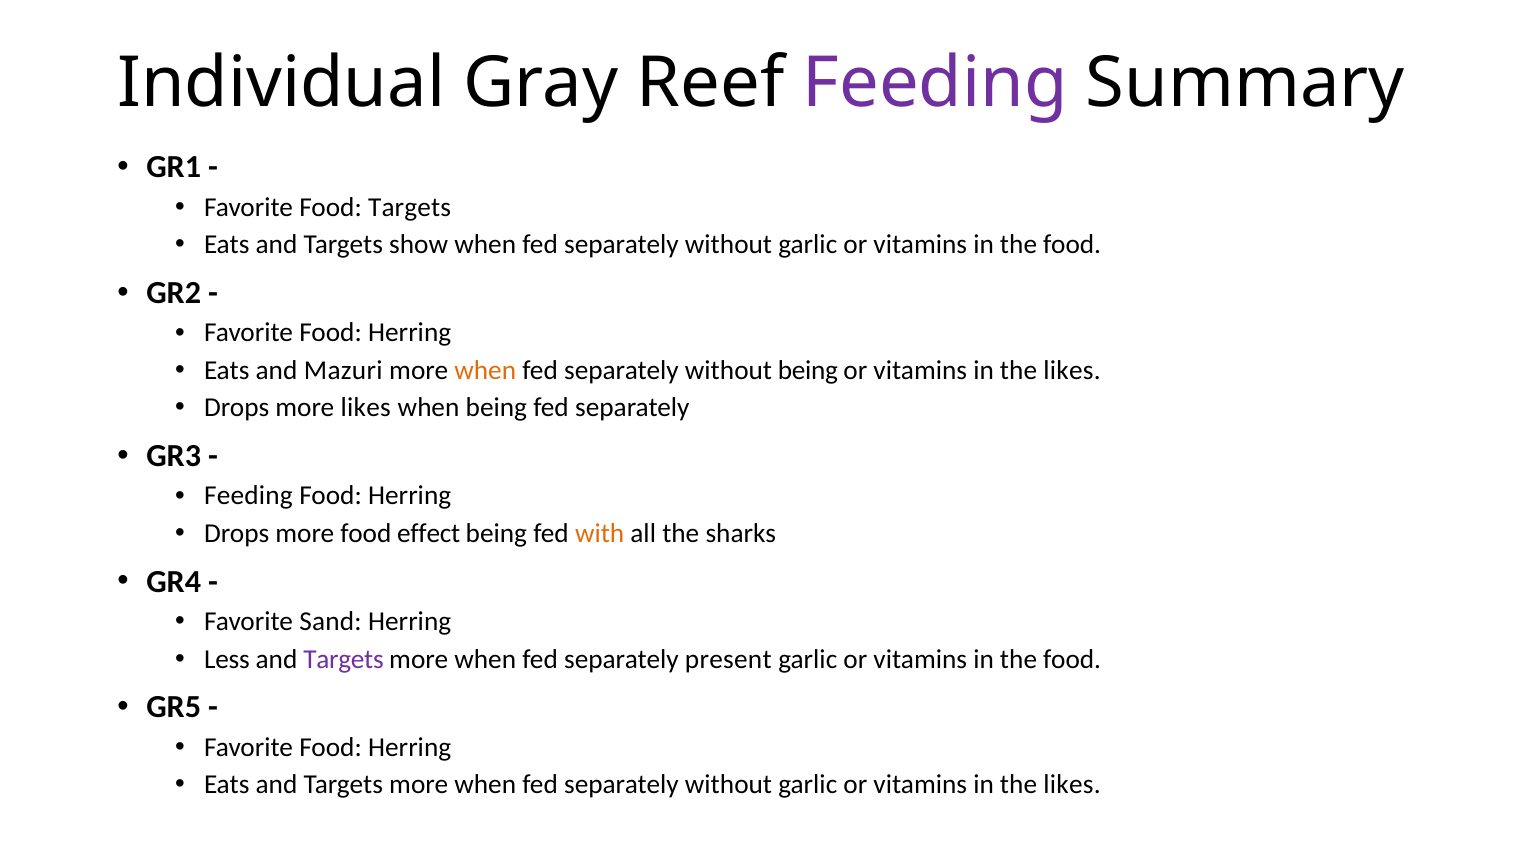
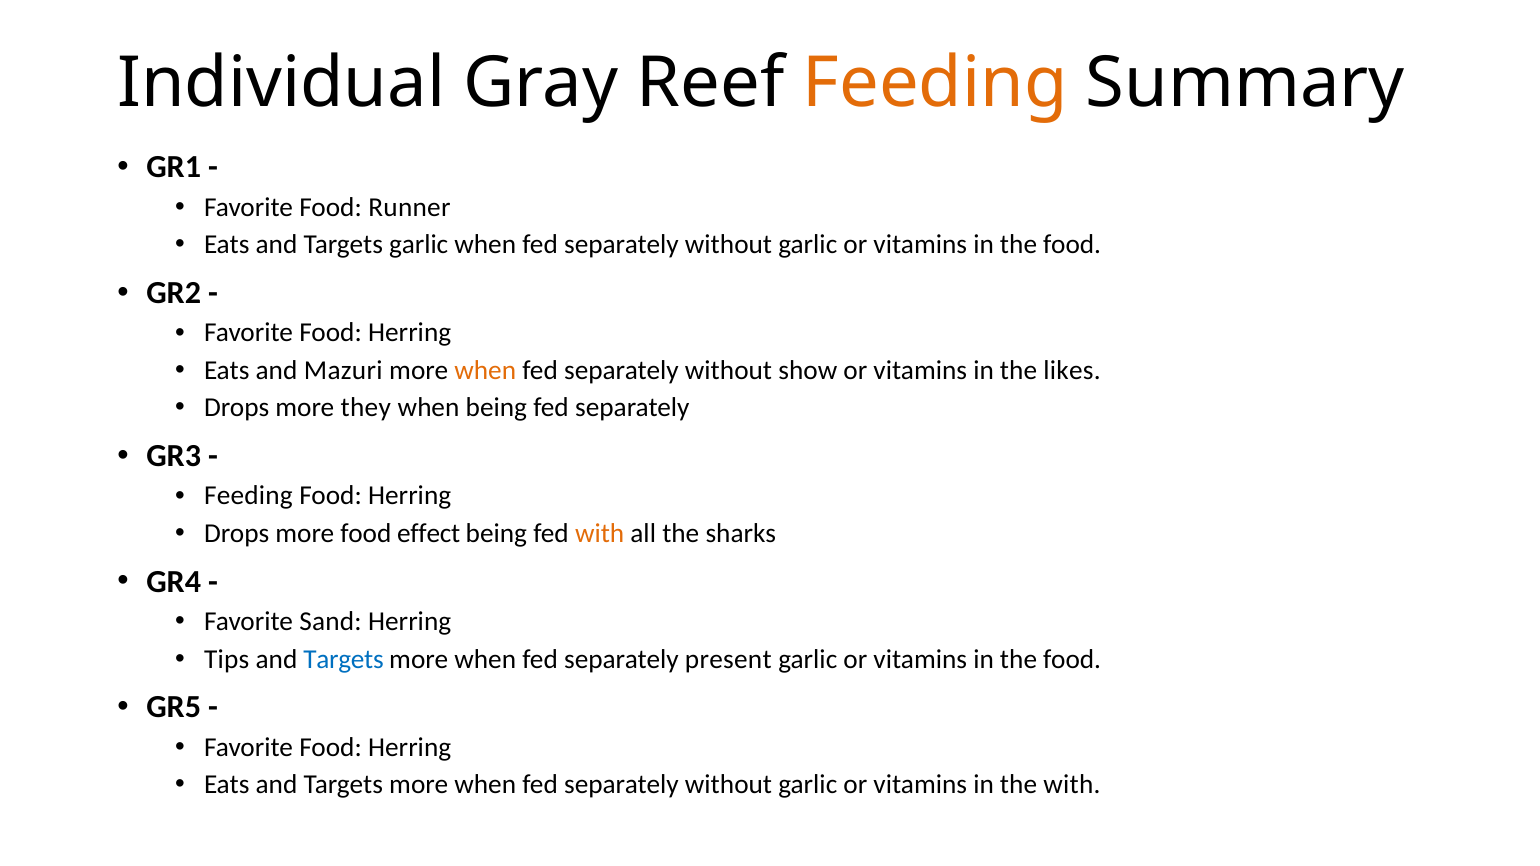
Feeding colour: purple -> orange (935, 83)
Food Targets: Targets -> Runner (409, 207)
Targets show: show -> garlic (419, 245)
without being: being -> show (808, 370)
more likes: likes -> they (366, 408)
Less: Less -> Tips (227, 659)
Targets colour: purple -> blue (344, 659)
likes: likes -> with (1072, 785)
